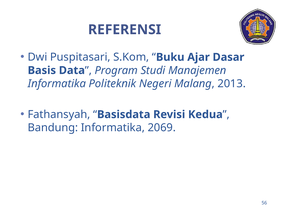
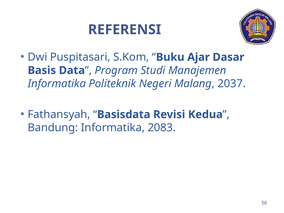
2013: 2013 -> 2037 (232, 84)
2069: 2069 -> 2083 (162, 128)
